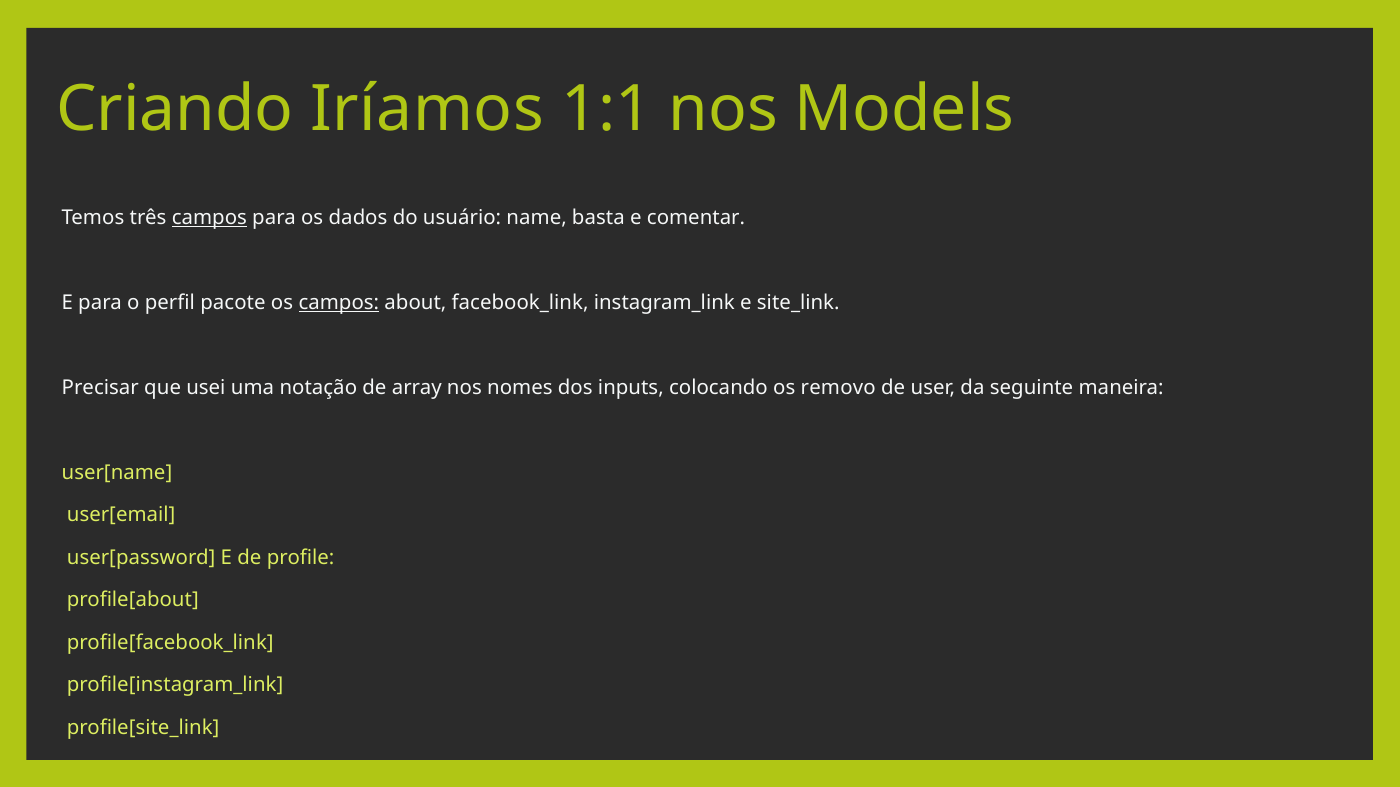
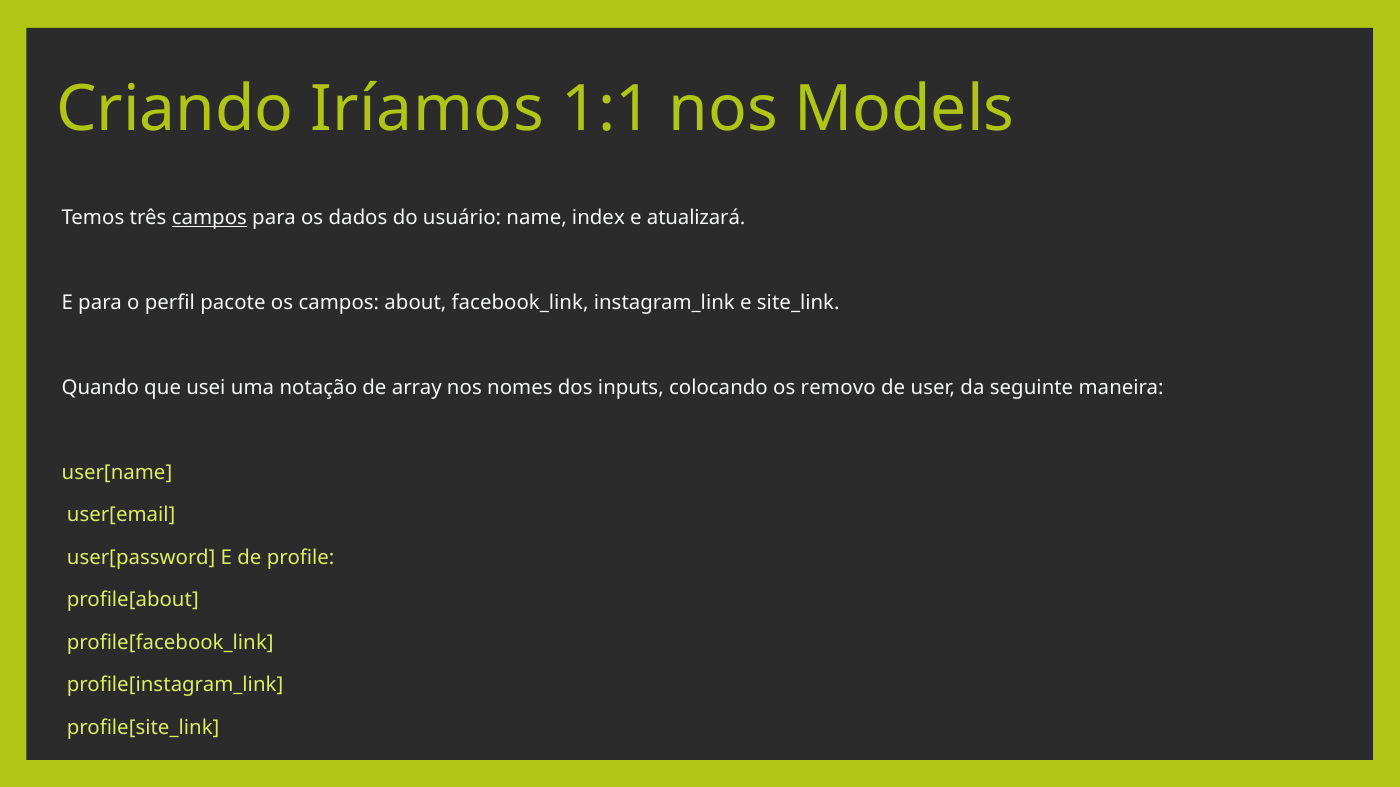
basta: basta -> index (598, 218)
comentar: comentar -> atualizará (696, 218)
campos underline: present -> none (339, 303)
Precisar: Precisar -> Quando (100, 388)
